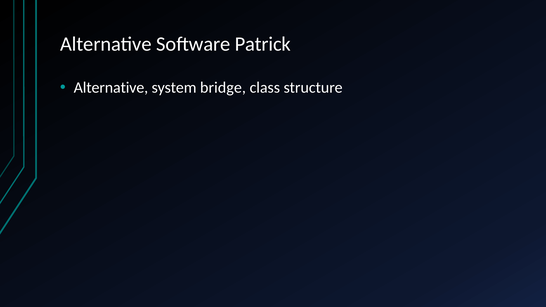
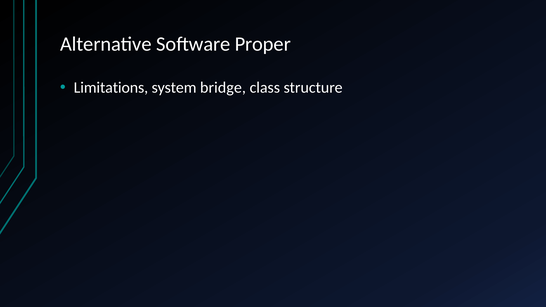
Patrick: Patrick -> Proper (263, 44)
Alternative: Alternative -> Limitations (111, 88)
